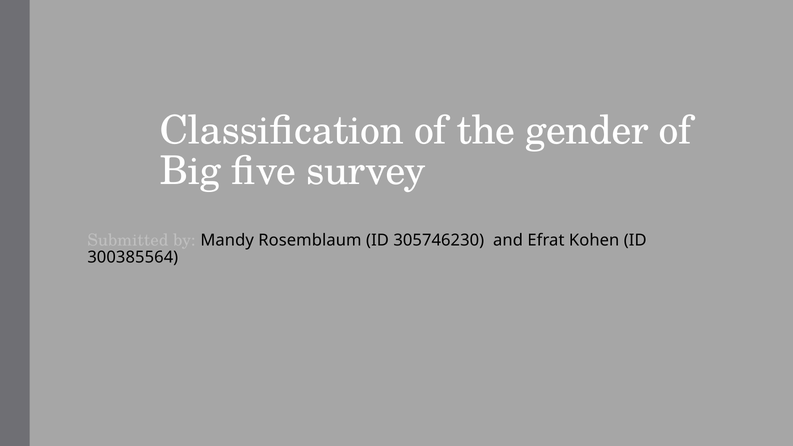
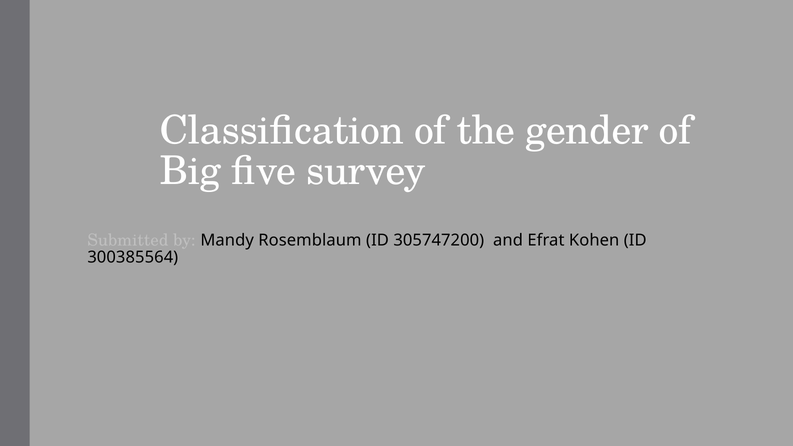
305746230: 305746230 -> 305747200 (439, 240)
